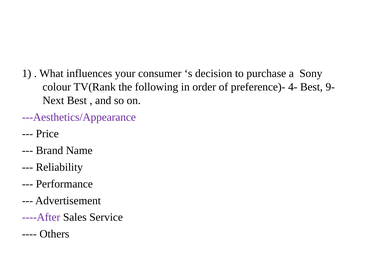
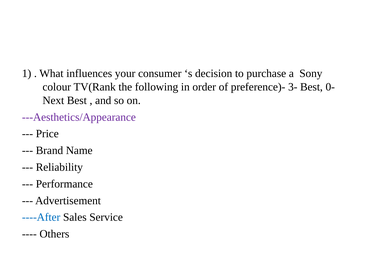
4-: 4- -> 3- (293, 87)
9-: 9- -> 0- (330, 87)
----After colour: purple -> blue (41, 217)
